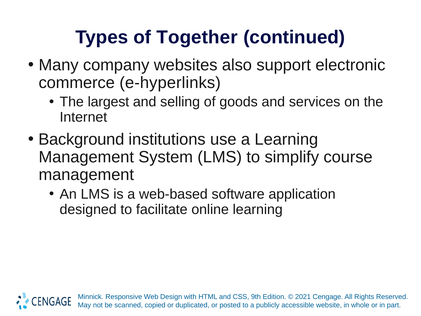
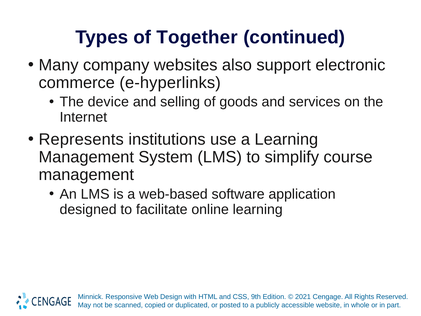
largest: largest -> device (108, 102)
Background: Background -> Represents (81, 139)
